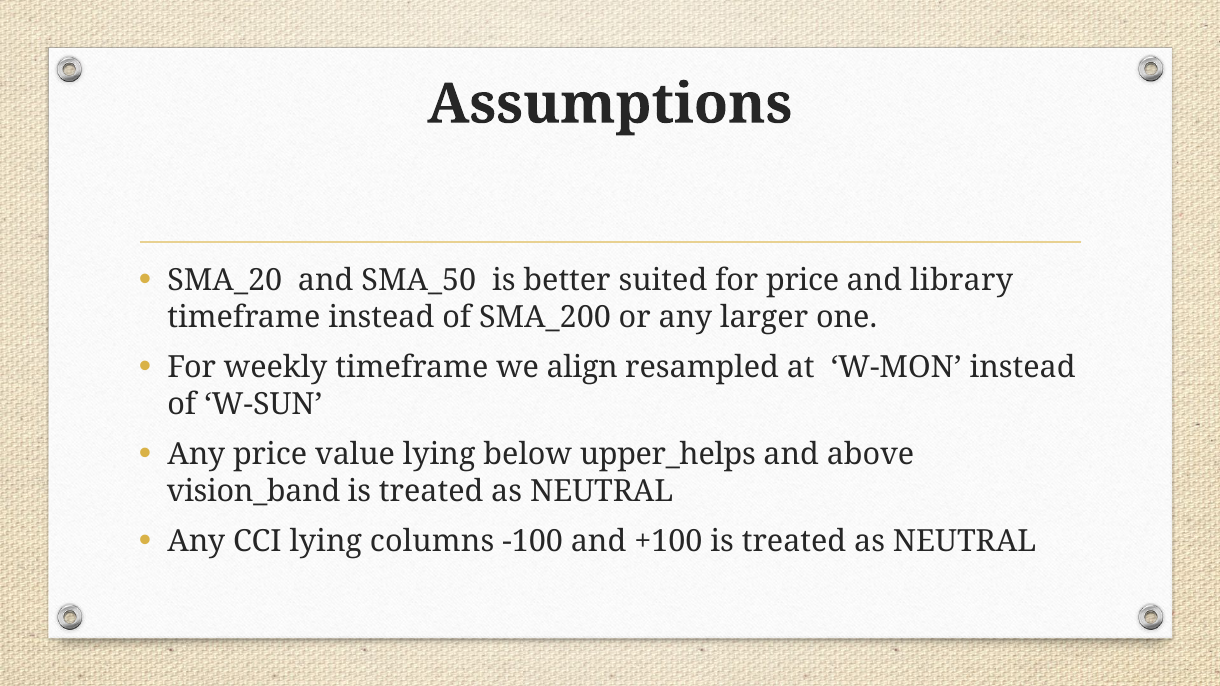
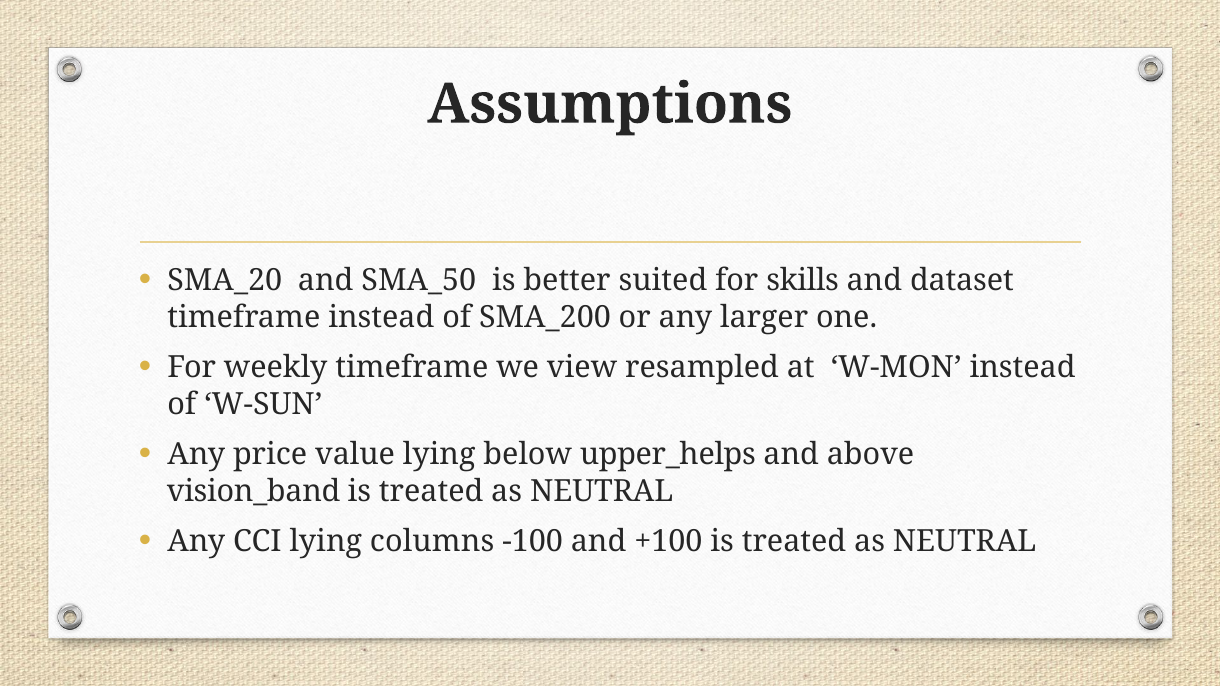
for price: price -> skills (803, 281)
library: library -> dataset (962, 281)
align: align -> view (582, 368)
